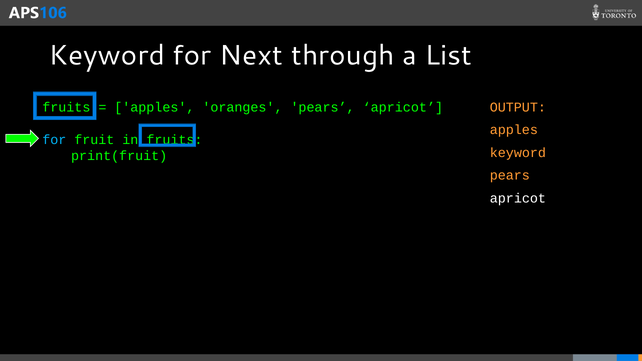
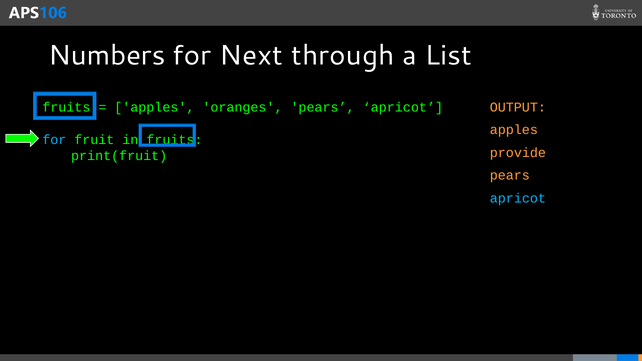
Keyword: Keyword -> Numbers (107, 56)
keyword: keyword -> provide (518, 153)
apricot colour: white -> light blue (518, 198)
